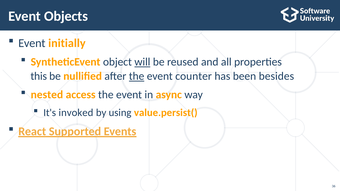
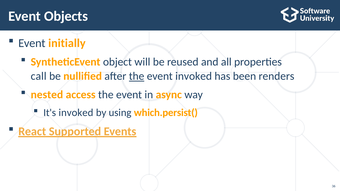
will underline: present -> none (142, 62)
this: this -> call (39, 76)
event counter: counter -> invoked (194, 76)
besides: besides -> renders (276, 76)
value.persist(: value.persist( -> which.persist( (166, 113)
